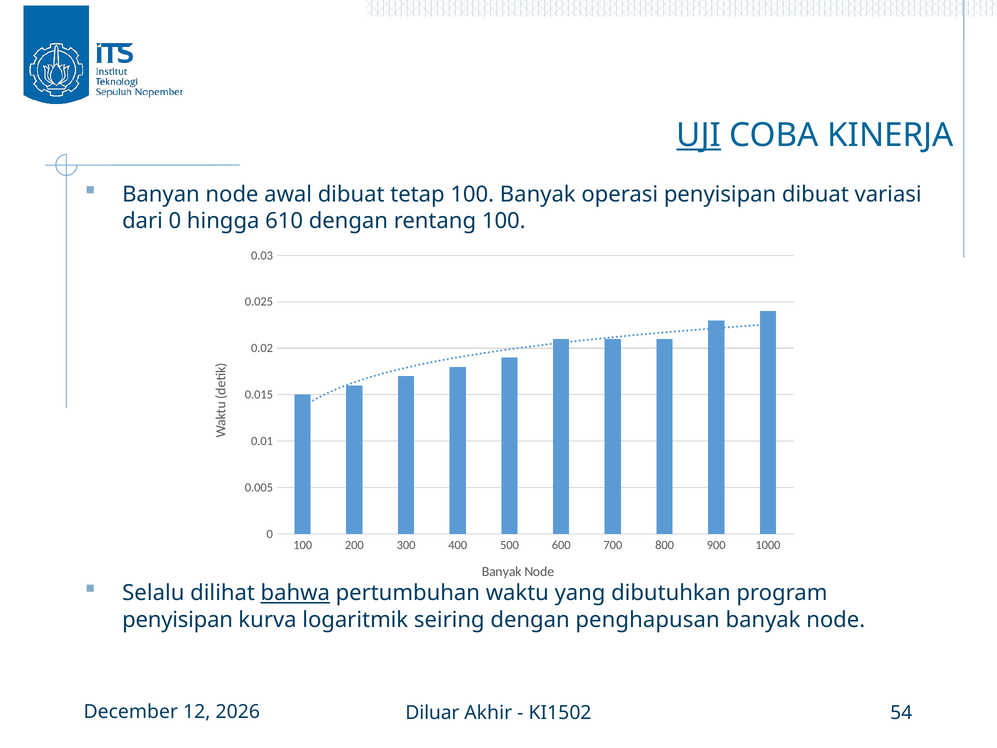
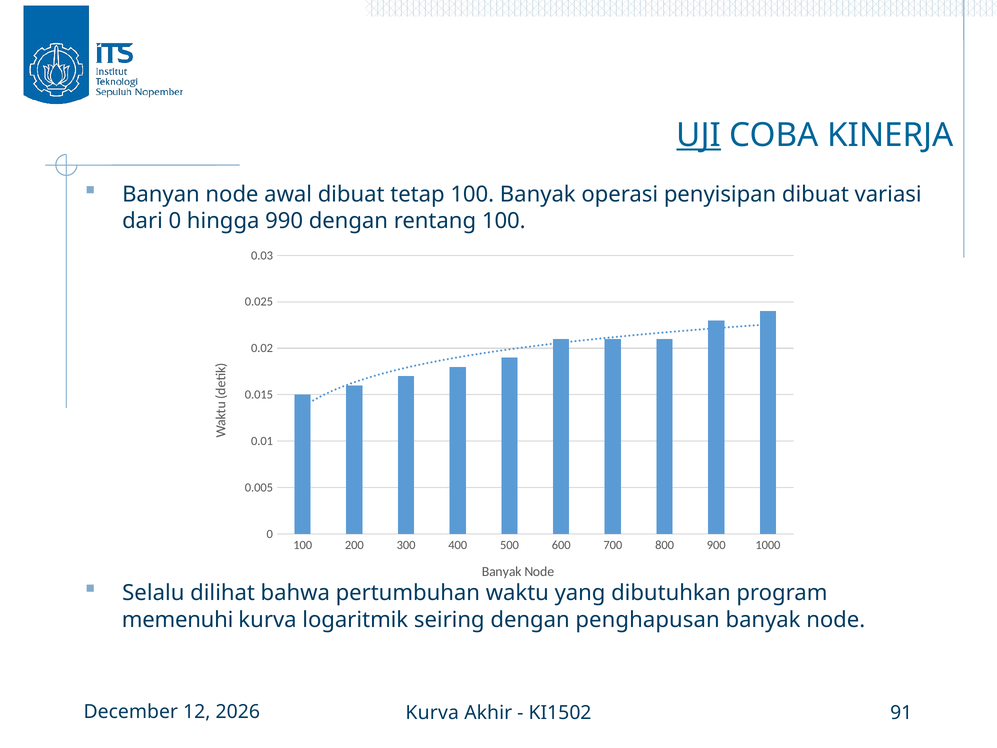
610: 610 -> 990 (284, 221)
bahwa underline: present -> none (295, 593)
penyisipan: penyisipan -> memenuhi (178, 620)
Diluar: Diluar -> Kurva (432, 713)
54: 54 -> 91 (901, 713)
